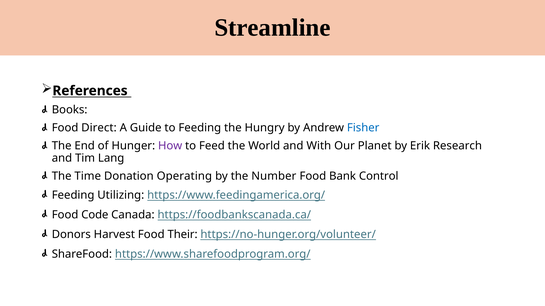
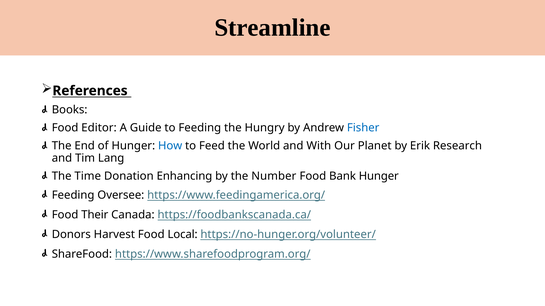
Direct: Direct -> Editor (99, 128)
How colour: purple -> blue (170, 146)
Operating: Operating -> Enhancing (184, 176)
Bank Control: Control -> Hunger (379, 176)
Utilizing: Utilizing -> Oversee (121, 196)
Code: Code -> Their (95, 215)
Their: Their -> Local (183, 235)
